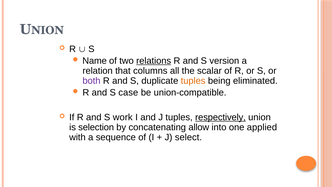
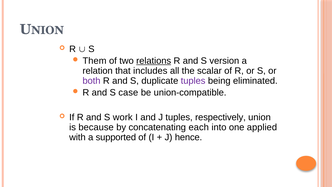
Name: Name -> Them (95, 61)
columns: columns -> includes (150, 71)
tuples colour: orange -> purple (193, 81)
respectively underline: present -> none (220, 117)
selection: selection -> because (96, 127)
allow: allow -> each (199, 127)
sequence: sequence -> supported (116, 137)
select: select -> hence (189, 137)
